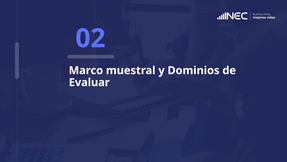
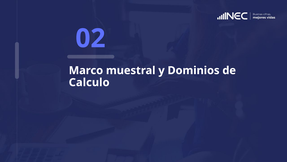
Evaluar: Evaluar -> Calculo (89, 82)
